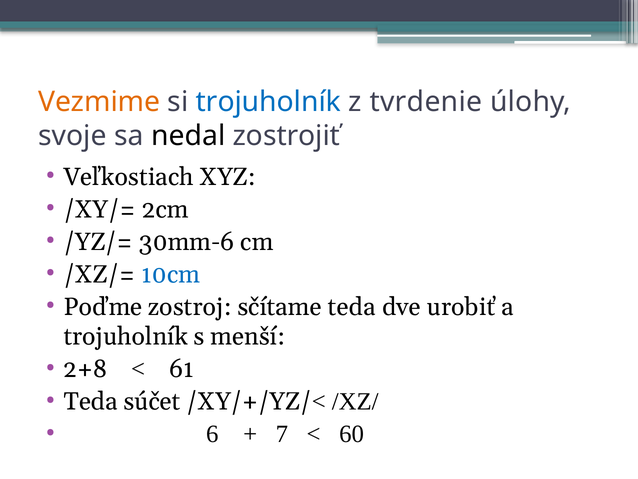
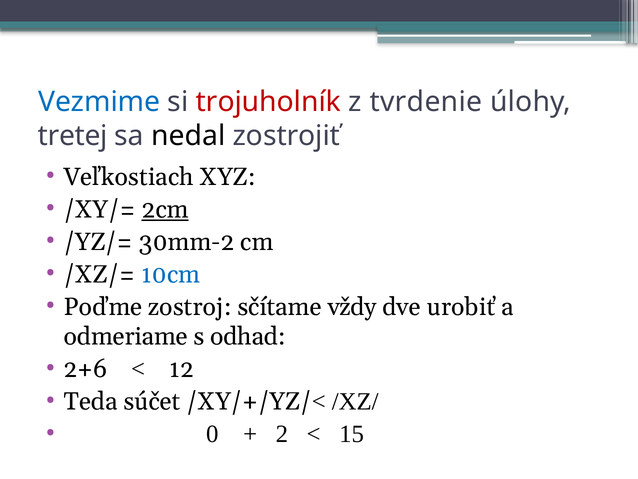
Vezmime colour: orange -> blue (99, 102)
trojuholník colour: blue -> red (268, 102)
svoje: svoje -> tretej (73, 136)
2cm underline: none -> present (165, 209)
30mm-6: 30mm-6 -> 30mm-2 (187, 242)
sčítame teda: teda -> vždy (352, 307)
trojuholník: trojuholník -> odmeriame (126, 336)
menší: menší -> odhad (248, 336)
2+8: 2+8 -> 2+6 (85, 369)
61: 61 -> 12 (182, 369)
6: 6 -> 0 (212, 434)
7: 7 -> 2 (282, 434)
60: 60 -> 15 (352, 434)
